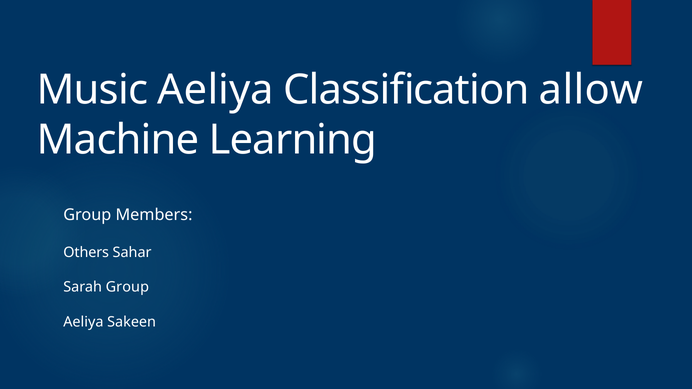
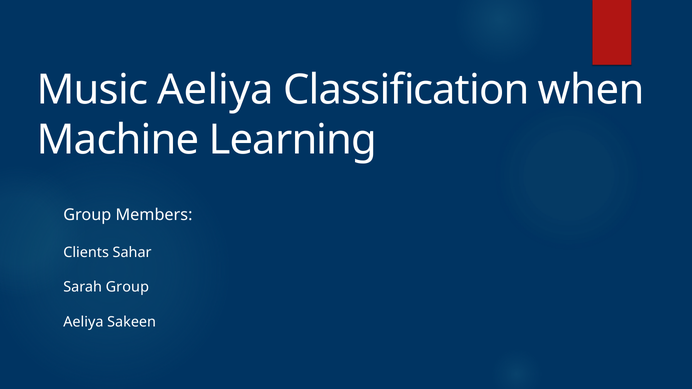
allow: allow -> when (591, 90)
Others: Others -> Clients (86, 253)
